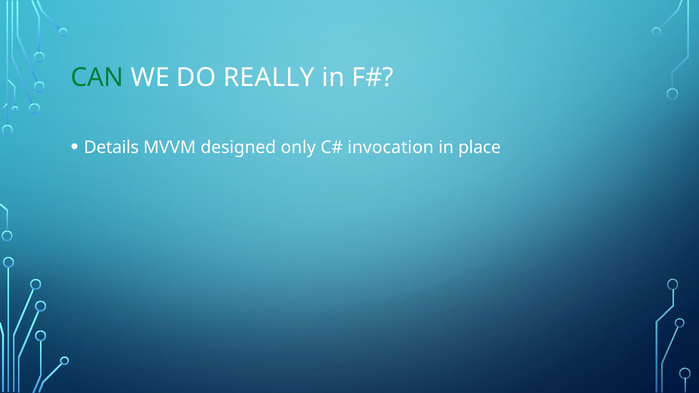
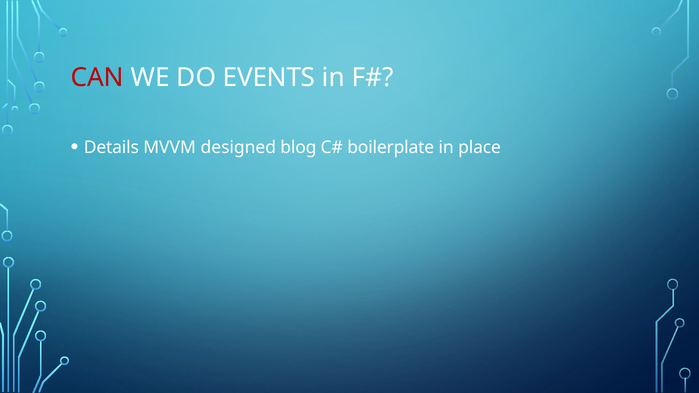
CAN colour: green -> red (97, 78)
REALLY: REALLY -> EVENTS (269, 78)
only: only -> blog (298, 148)
invocation: invocation -> boilerplate (391, 148)
